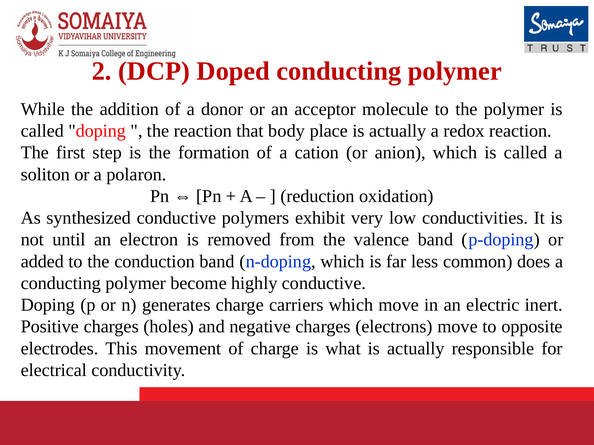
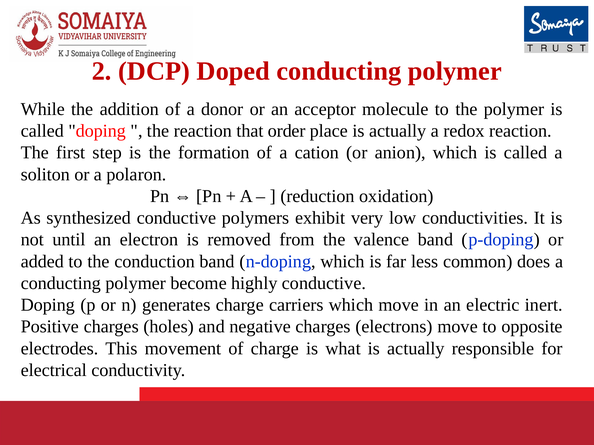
body: body -> order (287, 131)
